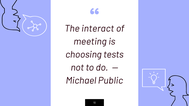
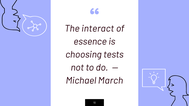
meeting: meeting -> essence (90, 42)
Public: Public -> March (111, 81)
